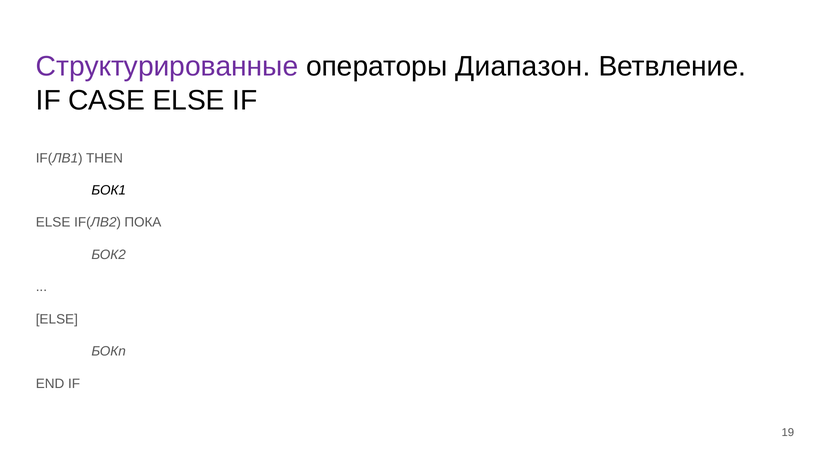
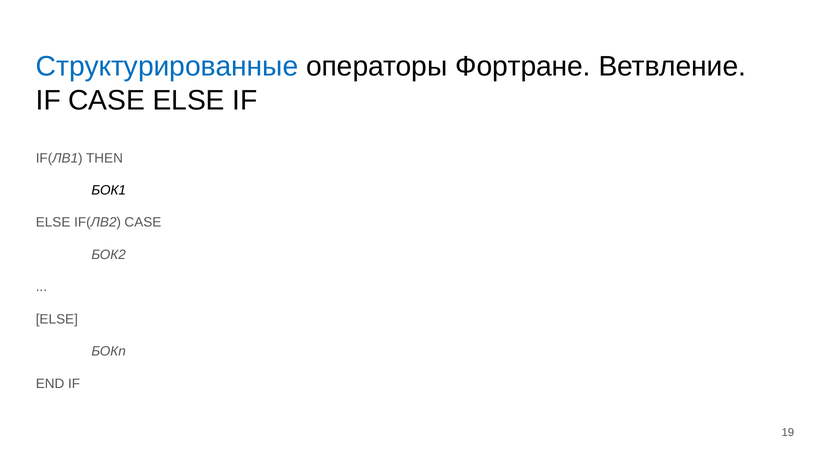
Структурированные colour: purple -> blue (167, 67)
Диапазон: Диапазон -> Фортране (523, 67)
IF(ЛВ2 ПОКА: ПОКА -> CASE (143, 223)
